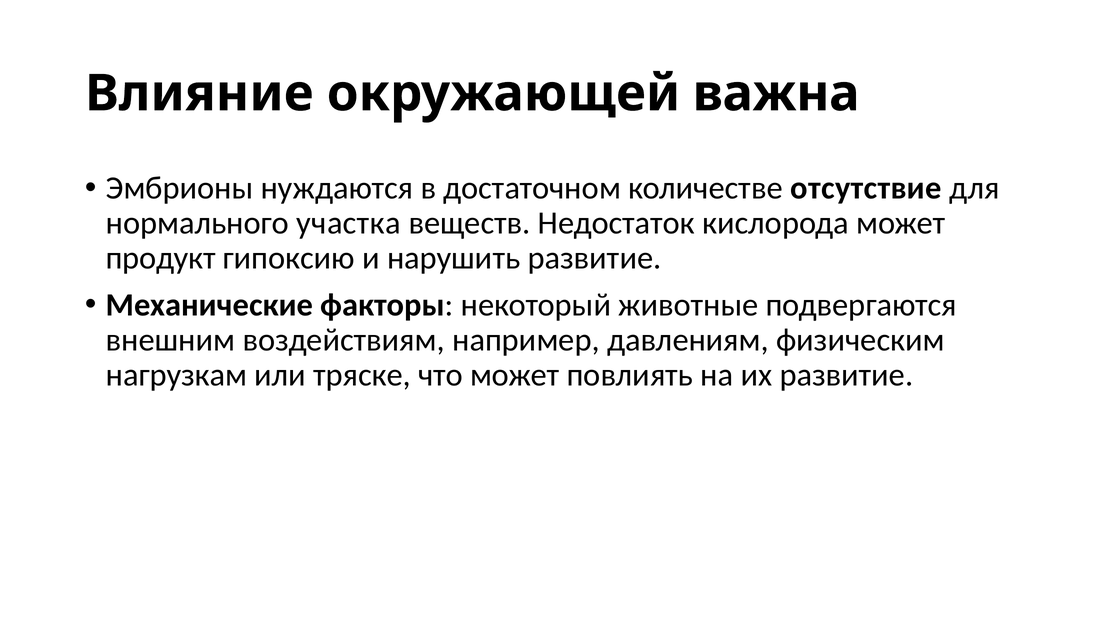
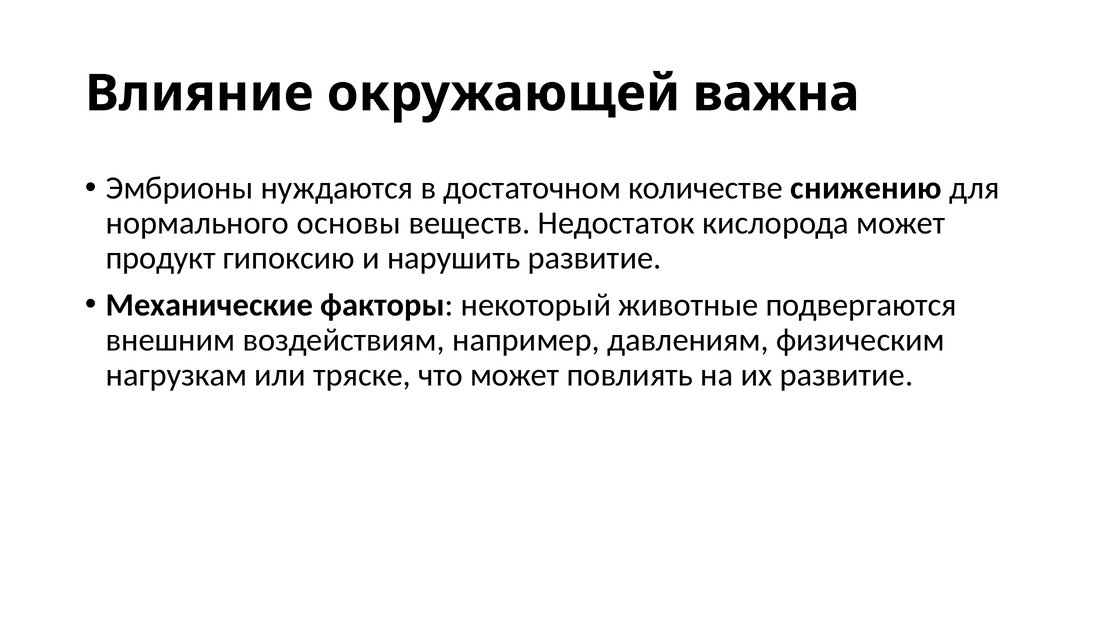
отсутствие: отсутствие -> снижению (866, 188)
участка: участка -> основы (349, 223)
